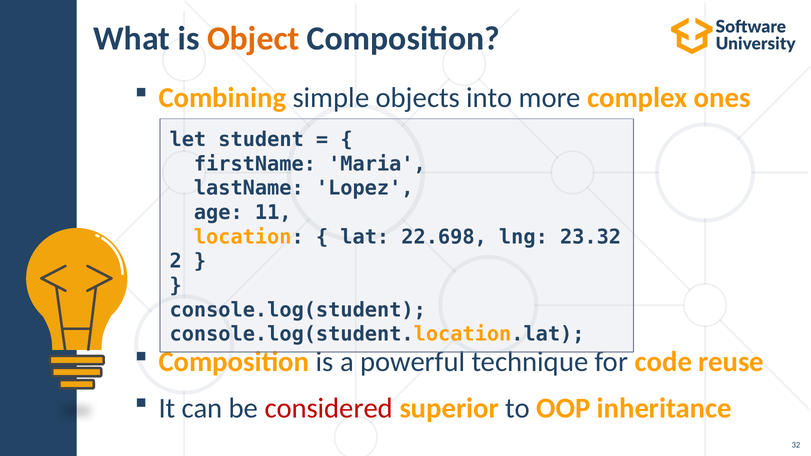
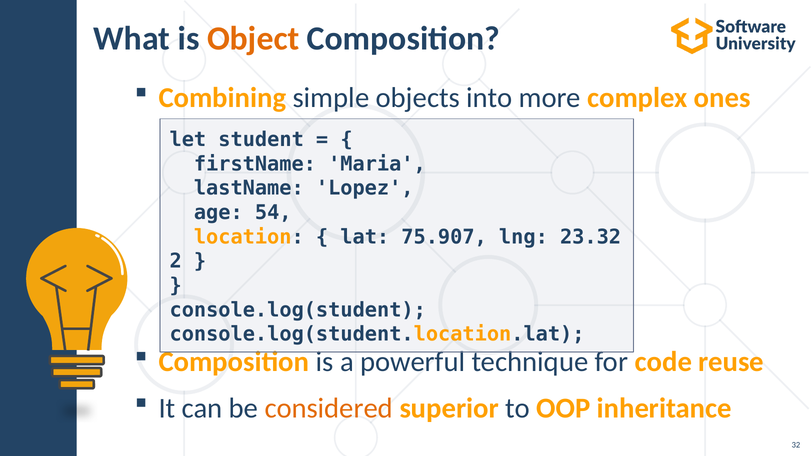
11: 11 -> 54 (273, 213)
22.698: 22.698 -> 75.907 (444, 237)
considered colour: red -> orange (329, 408)
